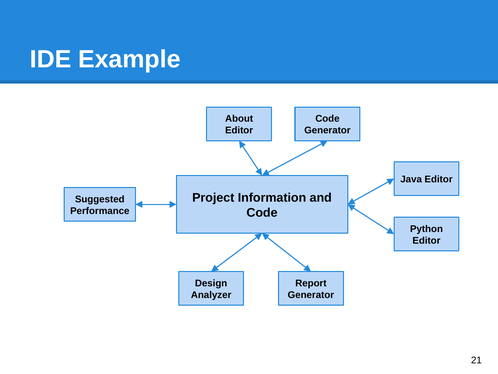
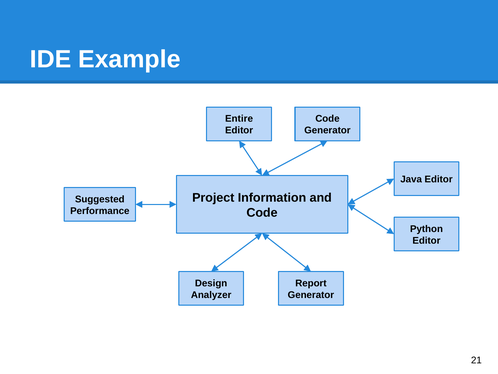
About: About -> Entire (239, 119)
